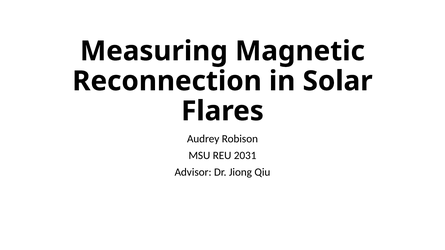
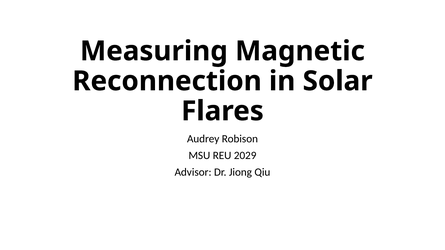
2031: 2031 -> 2029 (245, 156)
